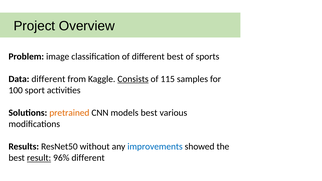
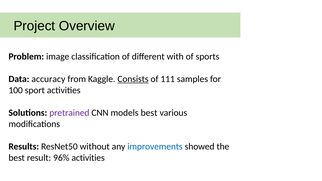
different best: best -> with (175, 56)
Data different: different -> accuracy (48, 79)
115: 115 -> 111 (168, 79)
pretrained colour: orange -> purple (69, 113)
result underline: present -> none (39, 158)
96% different: different -> activities (88, 158)
